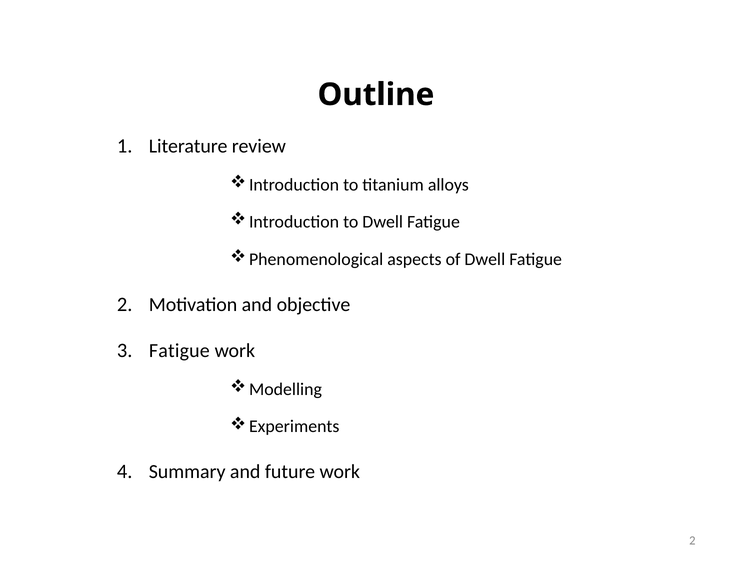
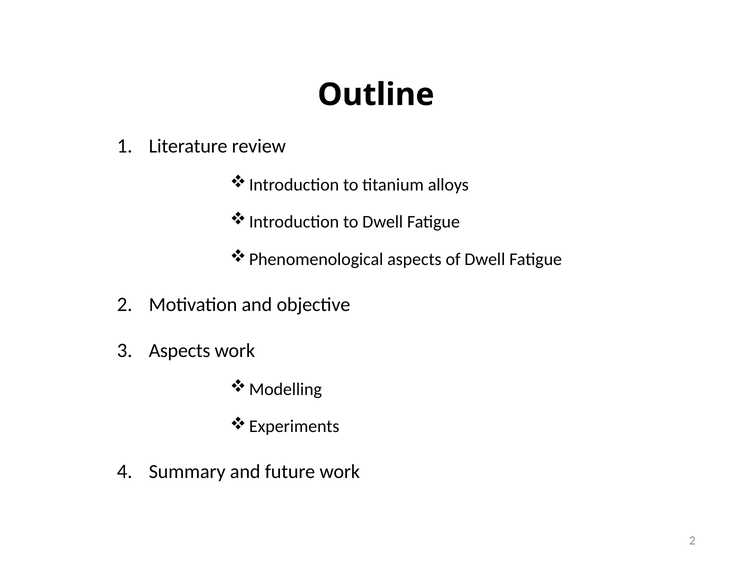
Fatigue: Fatigue -> Aspects (180, 351)
